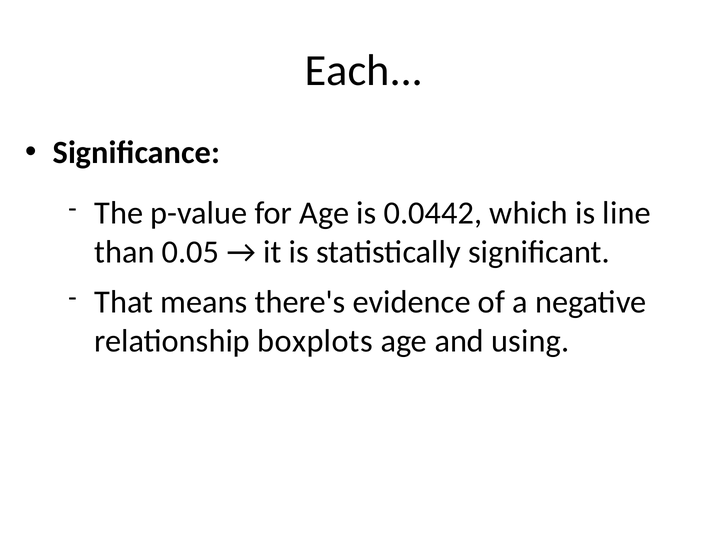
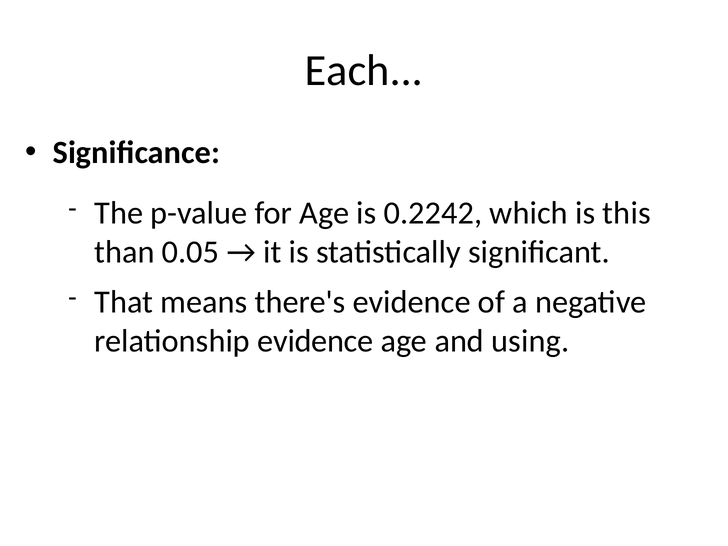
0.0442: 0.0442 -> 0.2242 (433, 213)
line: line -> this (627, 213)
relationship boxplots: boxplots -> evidence (315, 341)
